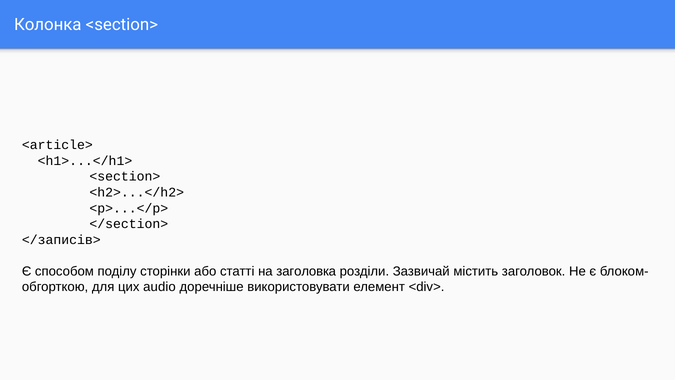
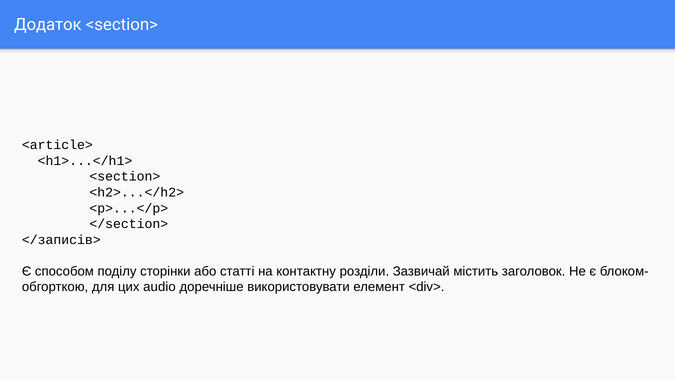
Колонка: Колонка -> Додаток (48, 25)
заголовка: заголовка -> контактну (306, 271)
